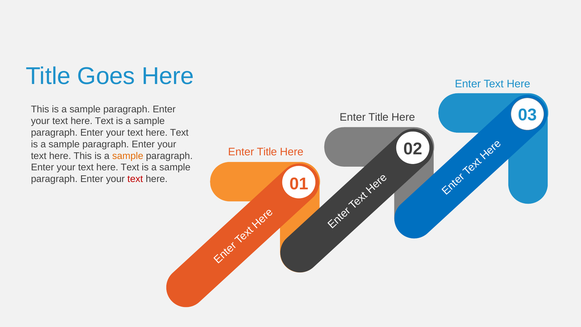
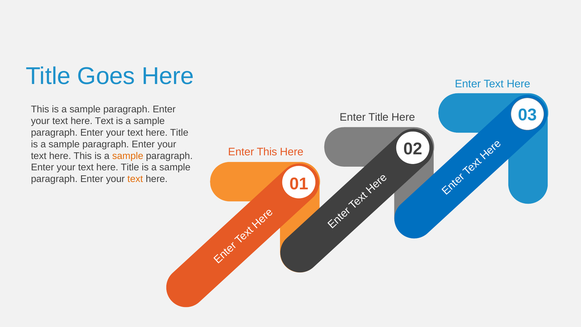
Text: Text -> Title (179, 133)
Title: Title -> This (267, 152)
Text: Text -> Title (130, 167)
text colour: red -> orange (135, 179)
